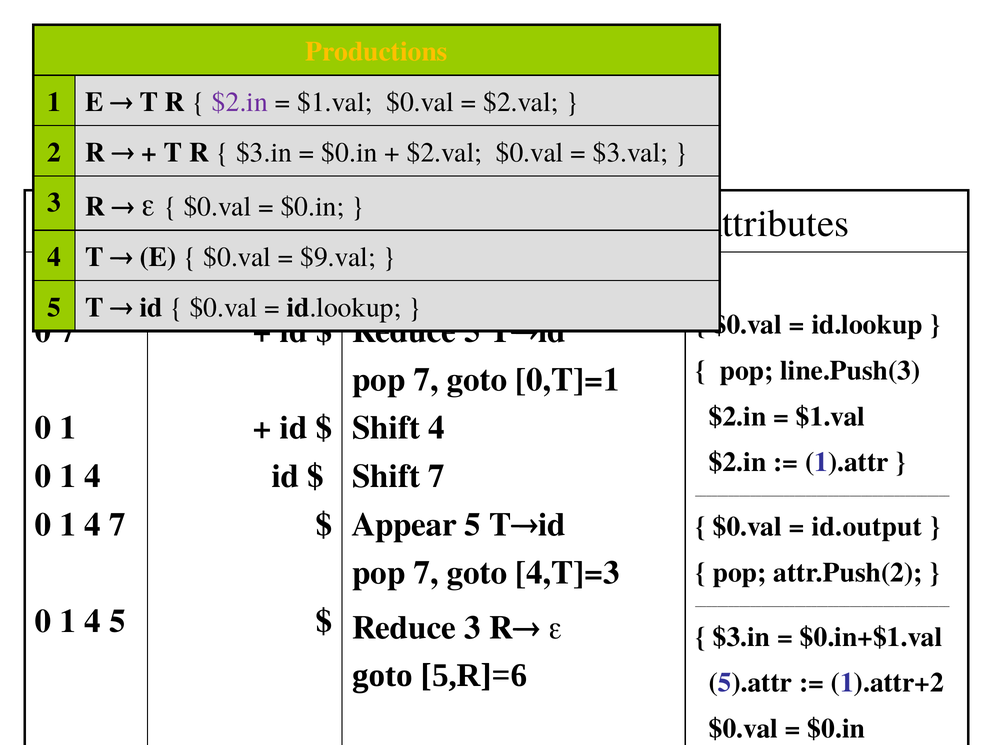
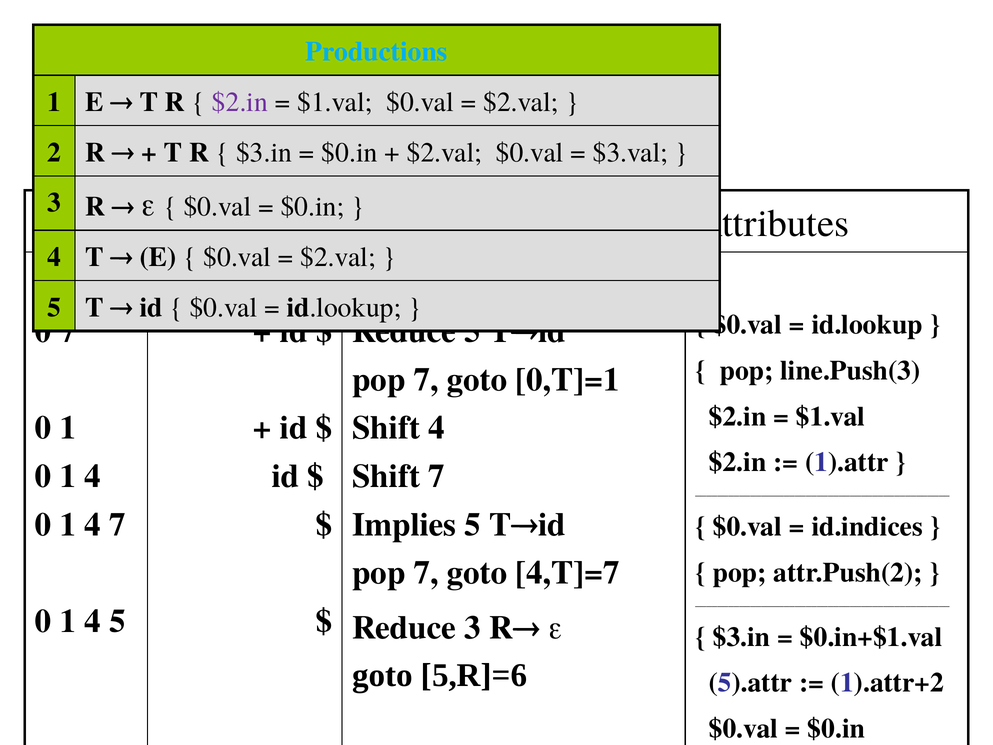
Productions colour: yellow -> light blue (376, 52)
$9.val: $9.val -> $2.val (338, 257)
Appear: Appear -> Implies (404, 524)
id.output: id.output -> id.indices (867, 526)
4,T]=3: 4,T]=3 -> 4,T]=7 (568, 573)
